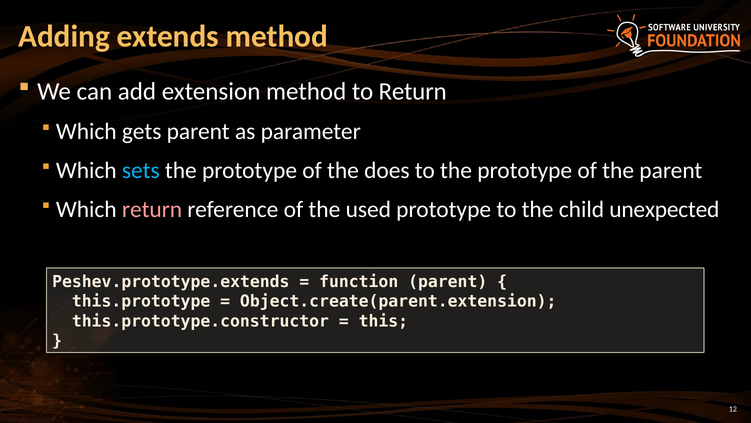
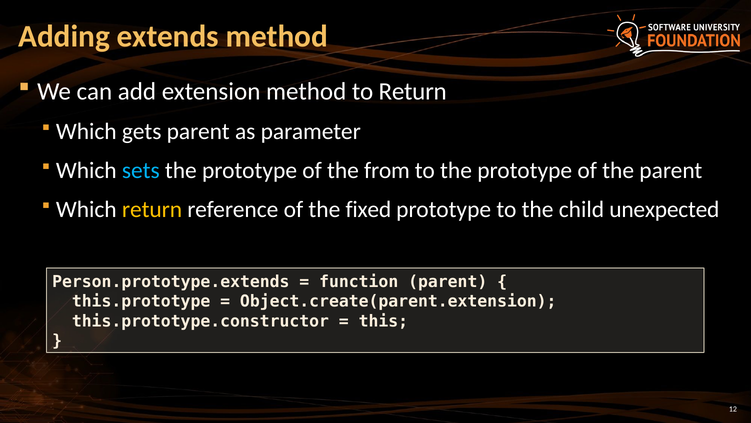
does: does -> from (387, 170)
return colour: pink -> yellow (152, 209)
used: used -> fixed (368, 209)
Peshev.prototype.extends: Peshev.prototype.extends -> Person.prototype.extends (171, 281)
